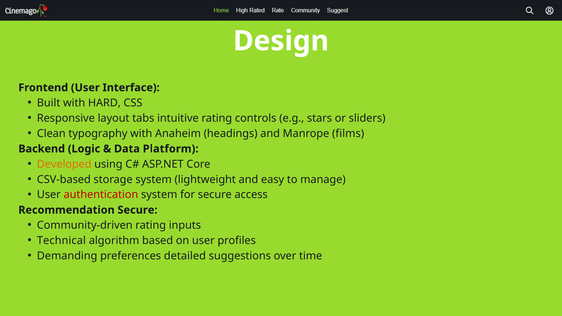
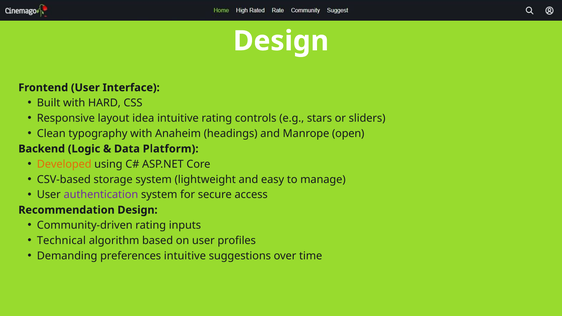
tabs: tabs -> idea (143, 118)
films: films -> open (348, 134)
authentication colour: red -> purple (101, 195)
Recommendation Secure: Secure -> Design (137, 210)
preferences detailed: detailed -> intuitive (185, 256)
